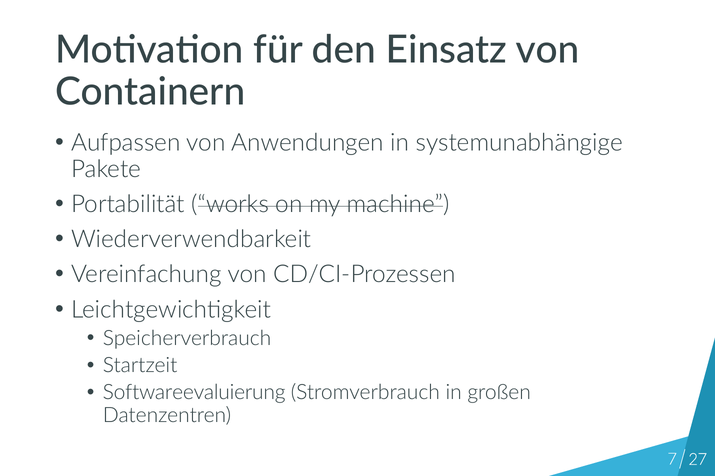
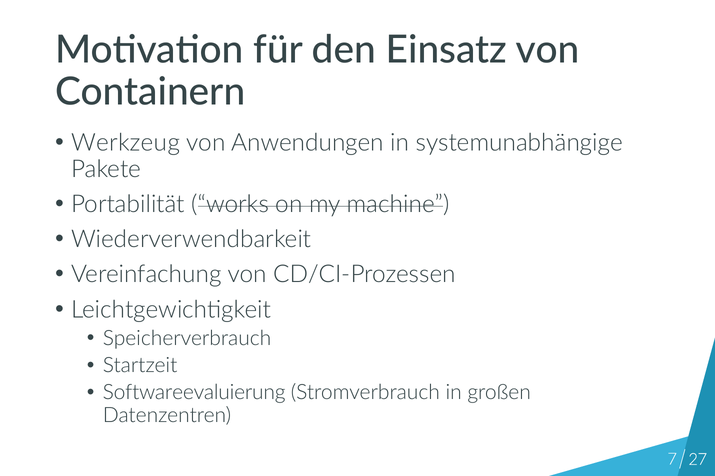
Aufpassen: Aufpassen -> Werkzeug (126, 143)
